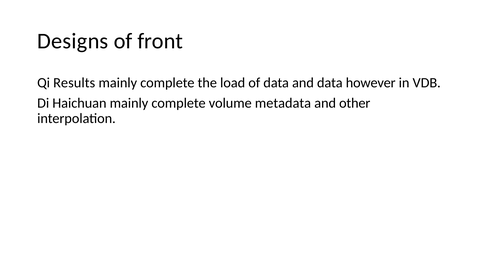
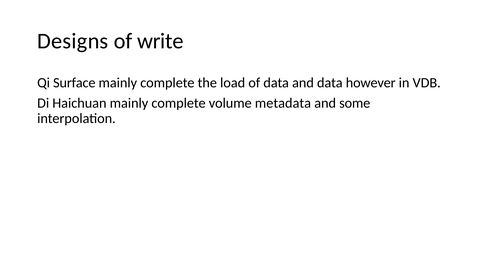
front: front -> write (160, 41)
Results: Results -> Surface (74, 83)
other: other -> some (355, 103)
